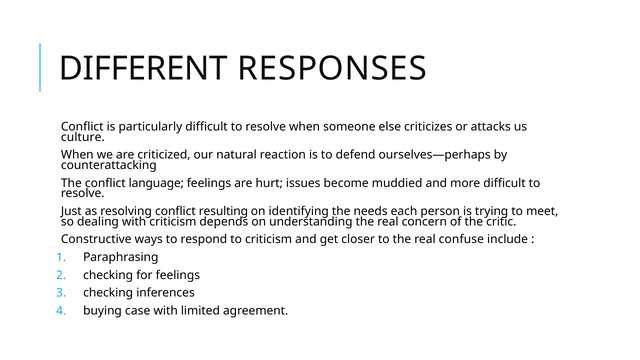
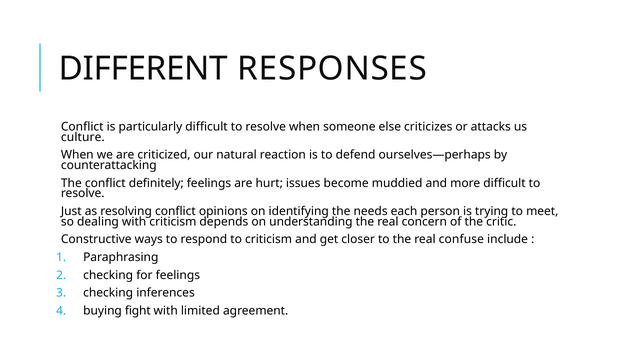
language: language -> definitely (156, 183)
resulting: resulting -> opinions (223, 211)
case: case -> fight (138, 311)
